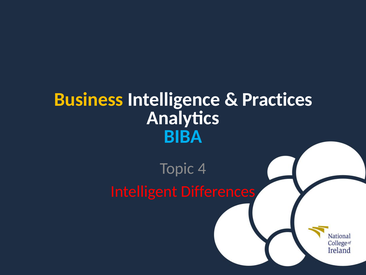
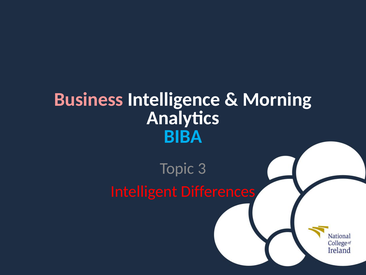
Business colour: yellow -> pink (89, 99)
Practices: Practices -> Morning (277, 99)
4: 4 -> 3 (202, 168)
